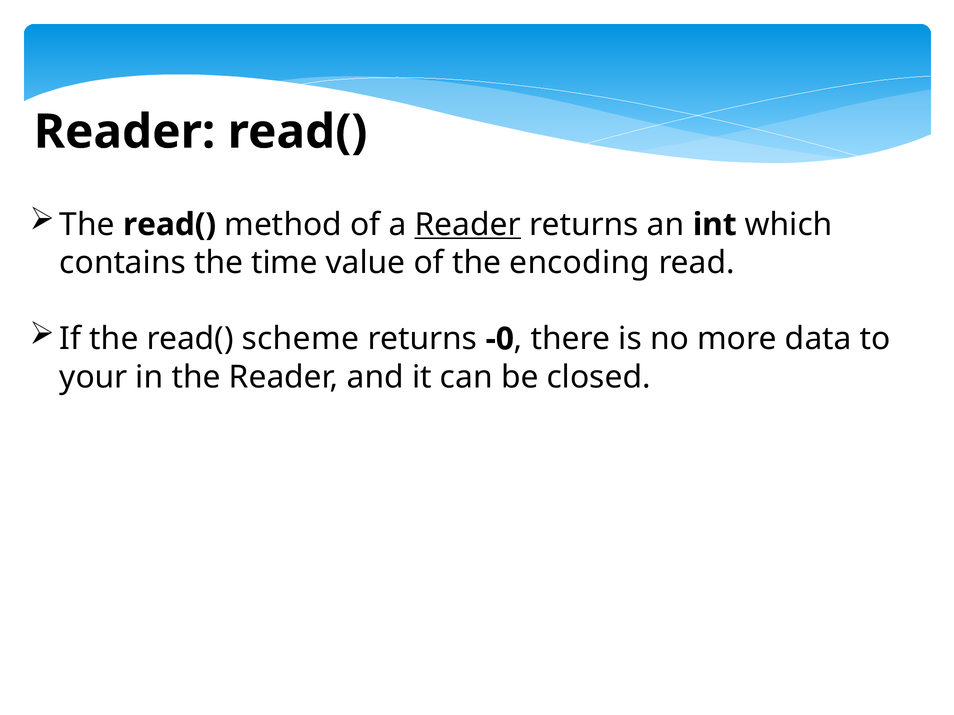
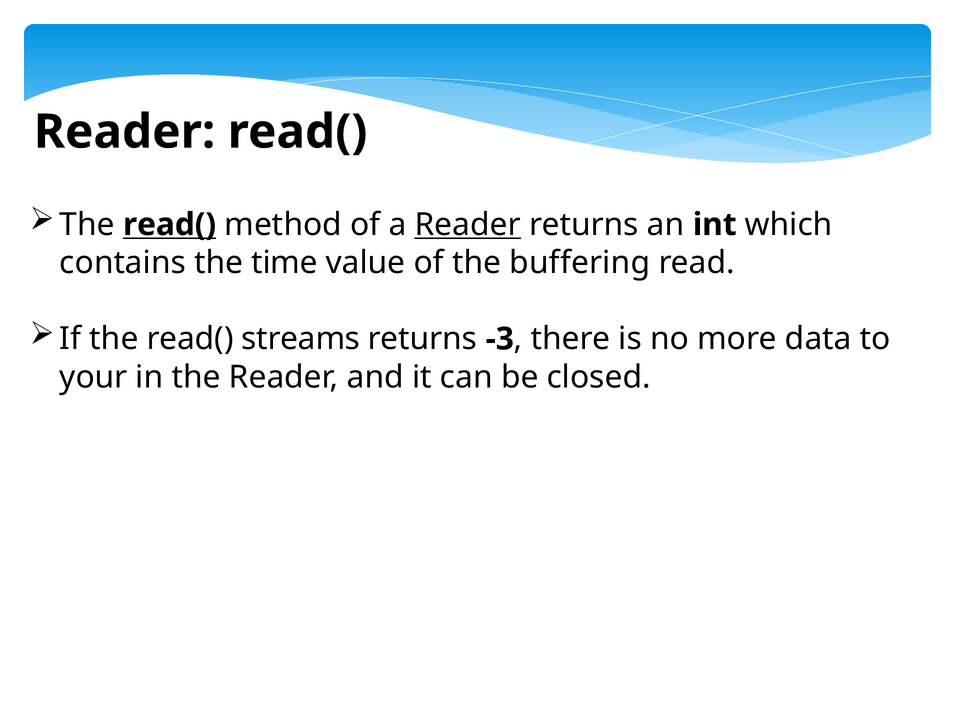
read( underline: none -> present (170, 225)
encoding: encoding -> buffering (580, 263)
scheme: scheme -> streams (301, 339)
-0: -0 -> -3 (500, 339)
